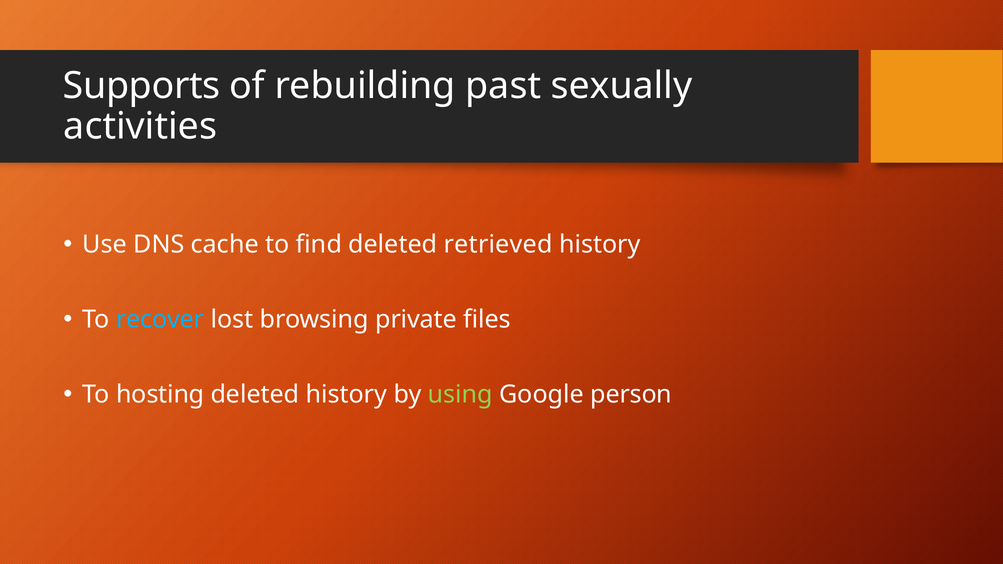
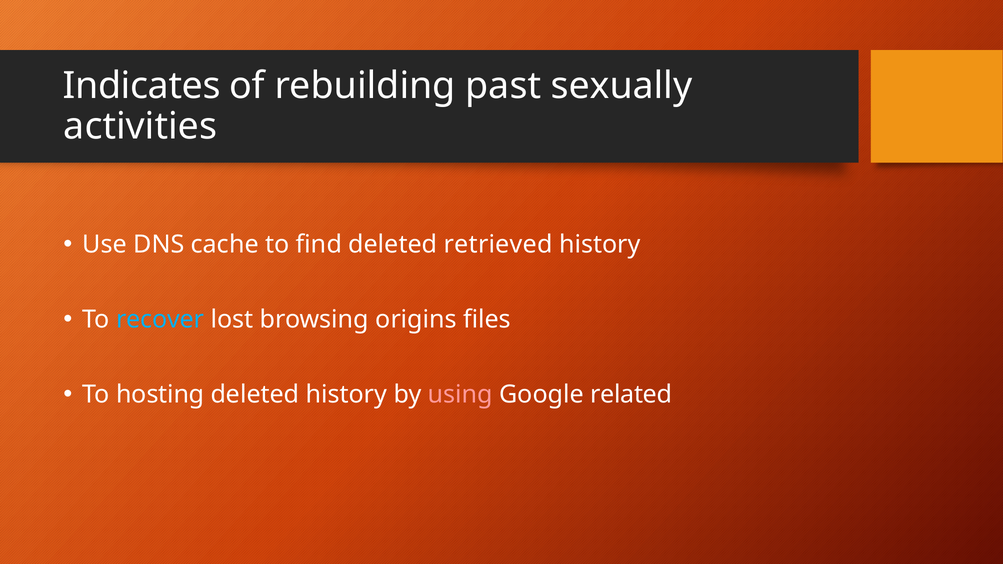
Supports: Supports -> Indicates (142, 86)
private: private -> origins (416, 320)
using colour: light green -> pink (460, 395)
person: person -> related (631, 395)
